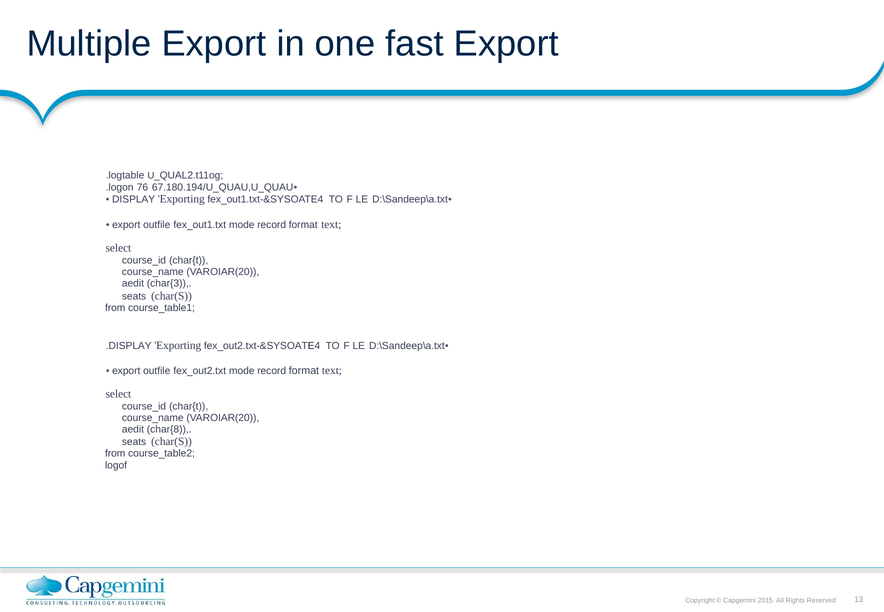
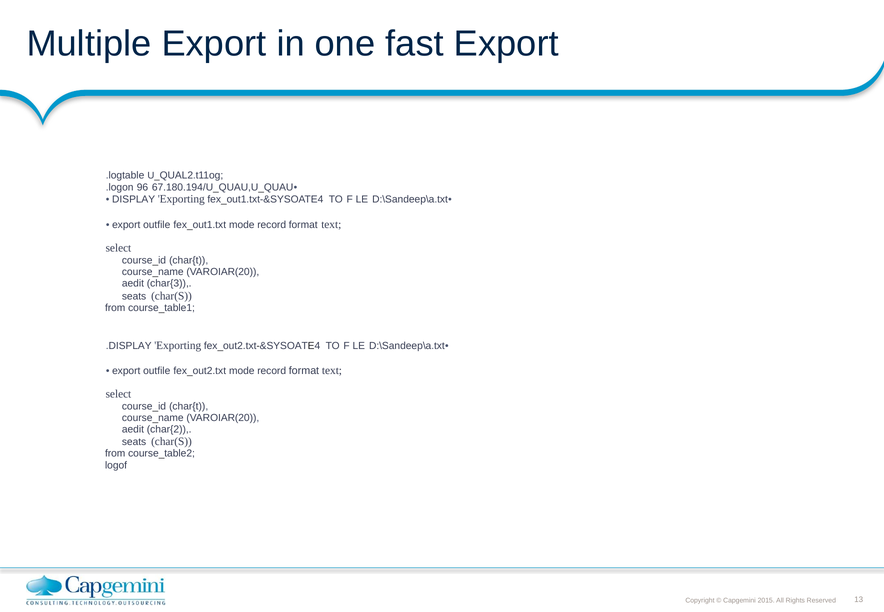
76: 76 -> 96 (142, 187)
char{8: char{8 -> char{2 (169, 429)
